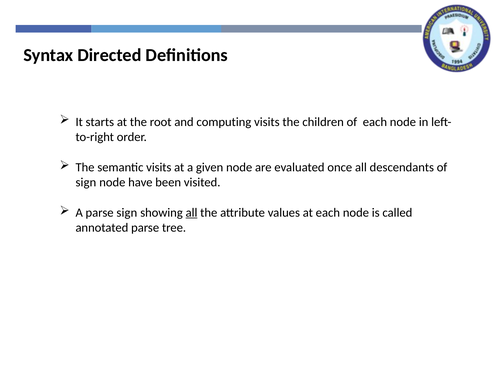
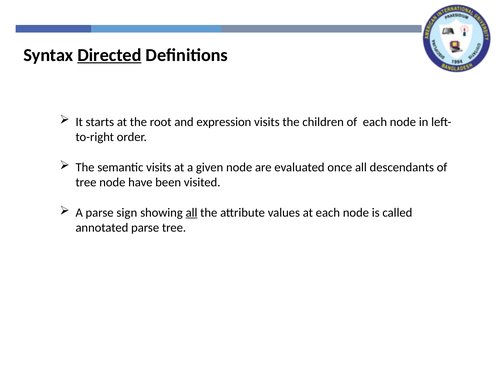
Directed underline: none -> present (109, 55)
computing: computing -> expression (224, 122)
sign: sign -> tree (86, 182)
